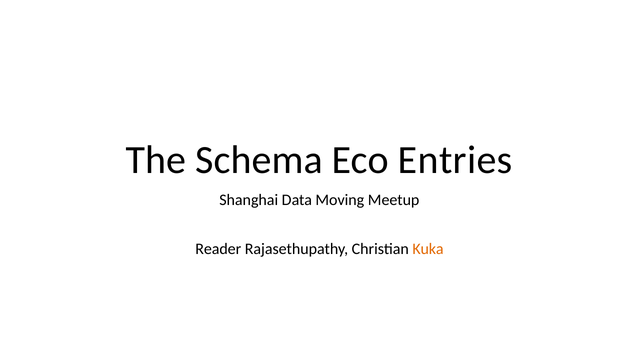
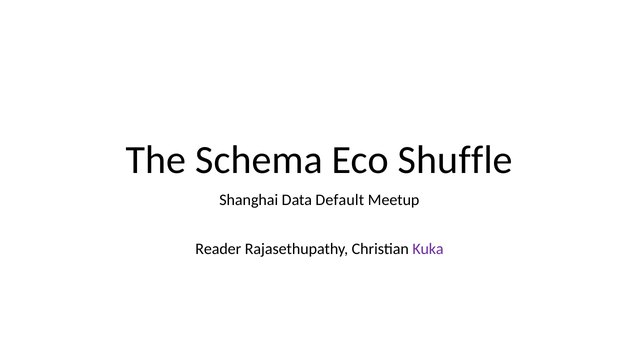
Entries: Entries -> Shuffle (455, 160)
Moving: Moving -> Default (340, 200)
Kuka colour: orange -> purple (428, 248)
